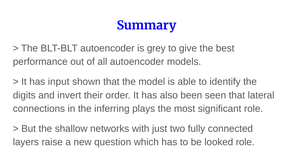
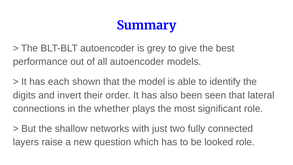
input: input -> each (59, 82)
inferring: inferring -> whether (112, 109)
